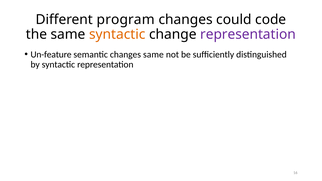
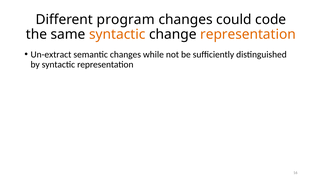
representation colour: purple -> orange (248, 34)
Un-feature: Un-feature -> Un-extract (51, 54)
changes same: same -> while (153, 54)
